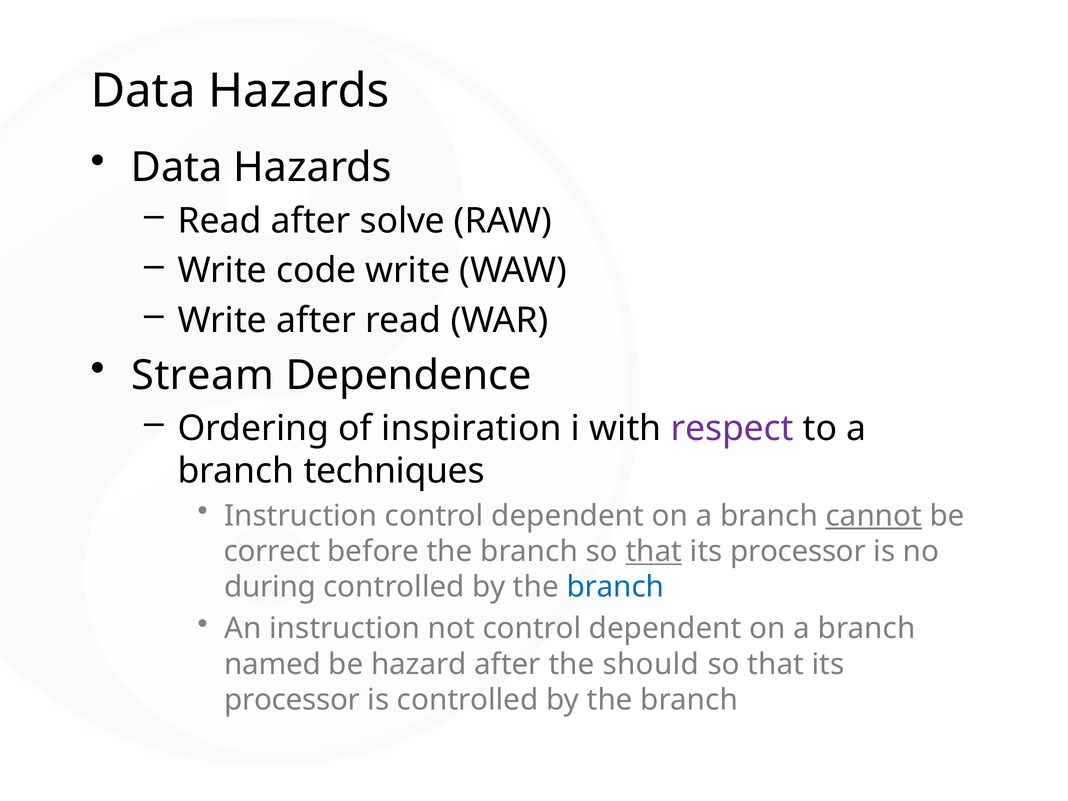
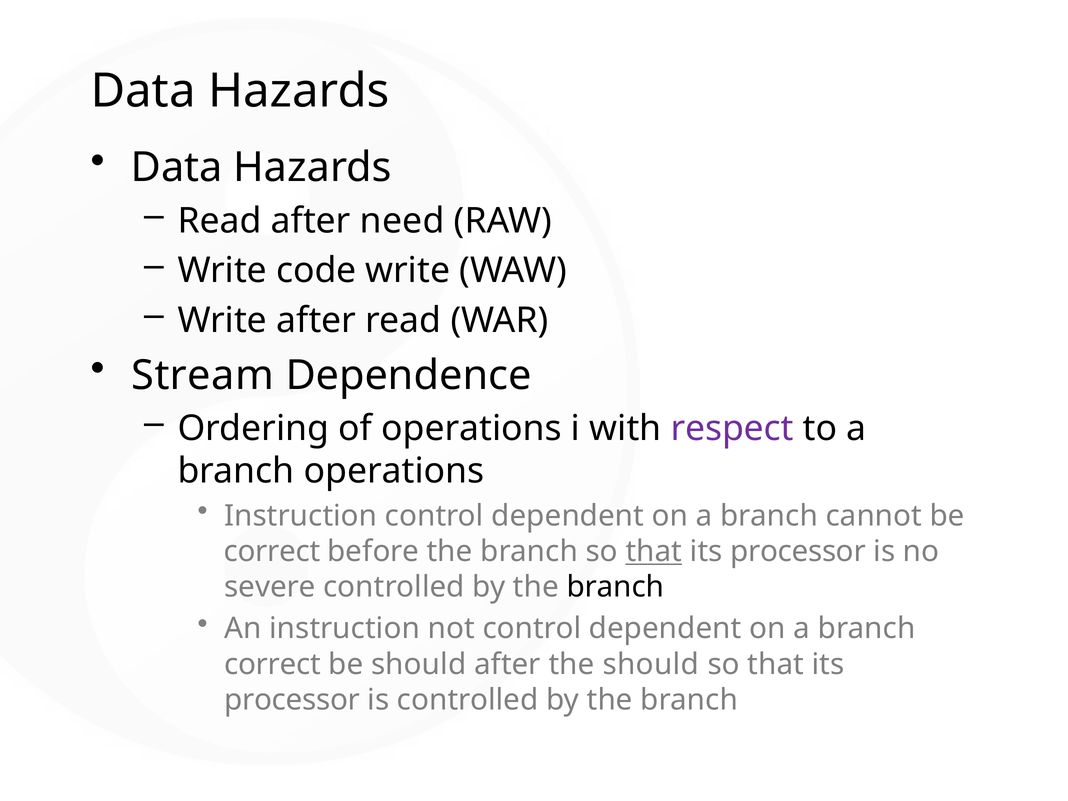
solve: solve -> need (402, 221)
of inspiration: inspiration -> operations (472, 428)
branch techniques: techniques -> operations (394, 471)
cannot underline: present -> none (874, 516)
during: during -> severe (270, 587)
branch colour: blue -> black (615, 587)
named: named -> correct (273, 664)
be hazard: hazard -> should (419, 664)
